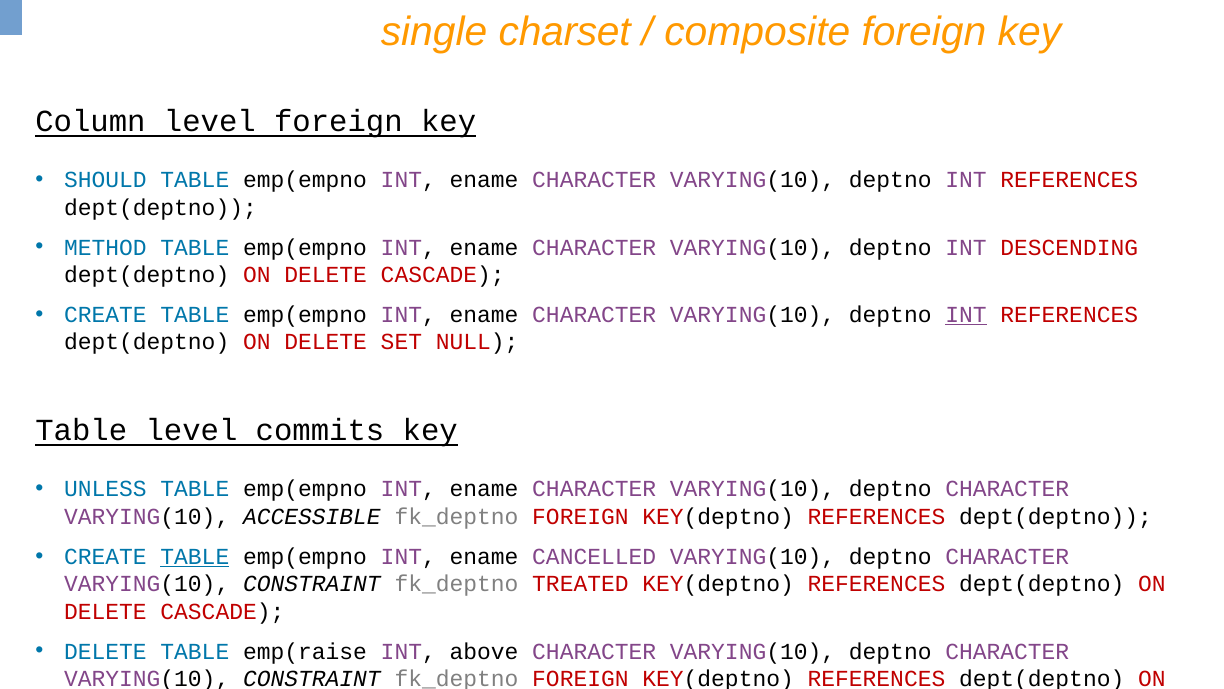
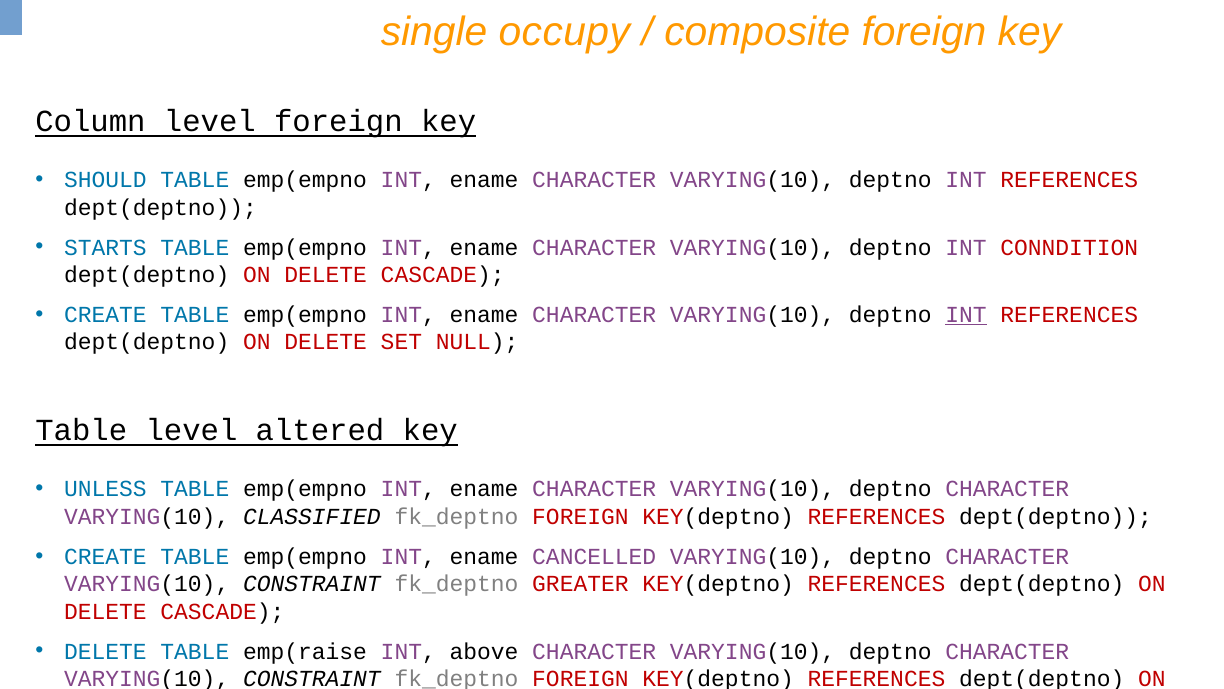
charset: charset -> occupy (564, 32)
METHOD: METHOD -> STARTS (105, 247)
DESCENDING: DESCENDING -> CONNDITION (1069, 247)
commits: commits -> altered (320, 430)
ACCESSIBLE: ACCESSIBLE -> CLASSIFIED (312, 517)
TABLE underline: present -> none (195, 556)
TREATED: TREATED -> GREATER (580, 584)
